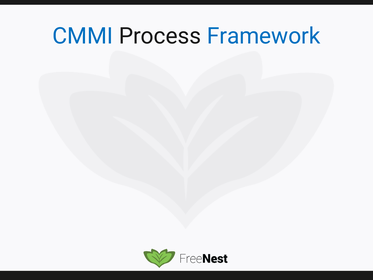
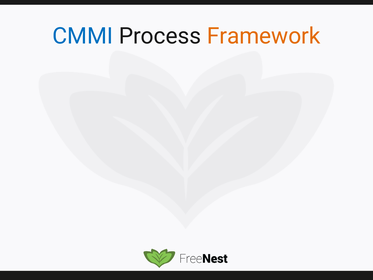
Framework colour: blue -> orange (264, 36)
